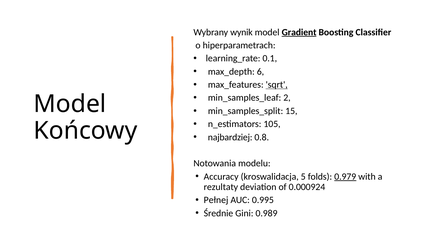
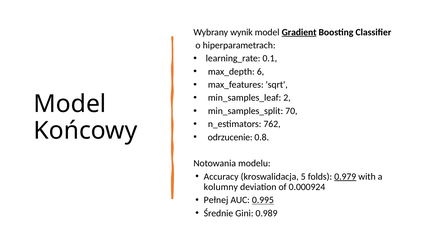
sqrt underline: present -> none (277, 85)
15: 15 -> 70 (291, 111)
105: 105 -> 762 (272, 124)
najbardziej: najbardziej -> odrzucenie (230, 137)
rezultaty: rezultaty -> kolumny (221, 187)
0.995 underline: none -> present (263, 200)
